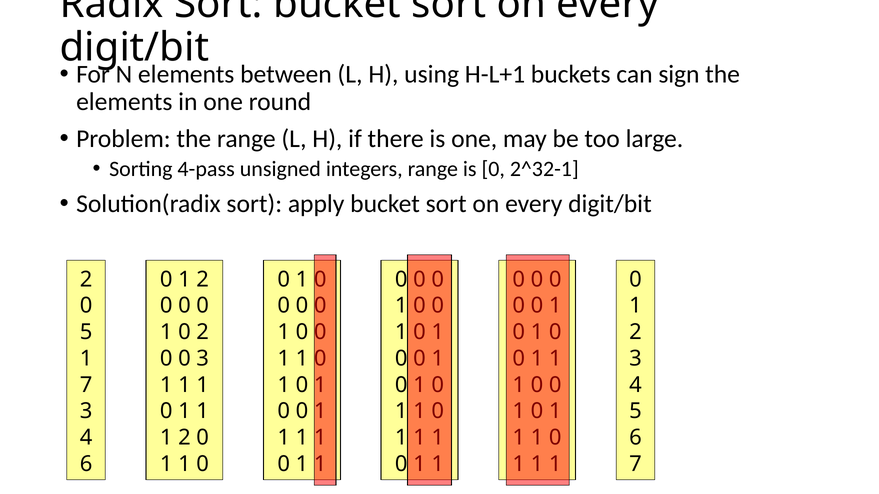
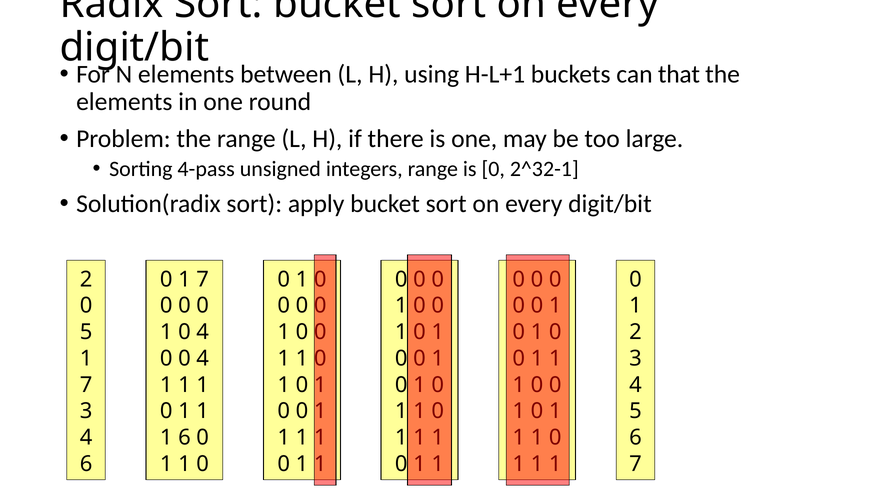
sign: sign -> that (679, 74)
2: 2 -> 7 (203, 280)
2: 2 -> 4 (203, 332)
0 0 3: 3 -> 4 (203, 359)
2: 2 -> 6 (184, 438)
